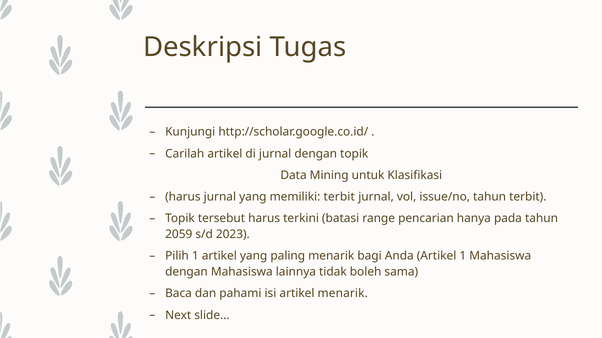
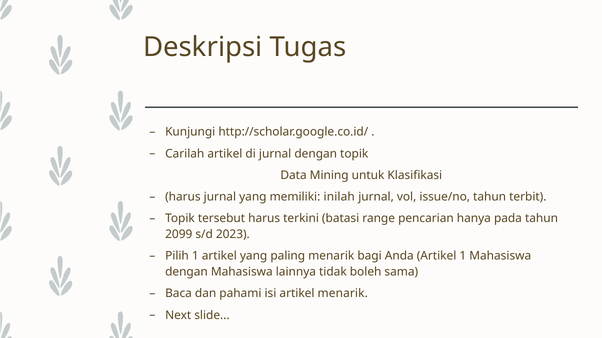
memiliki terbit: terbit -> inilah (339, 197)
2059: 2059 -> 2099 (179, 235)
